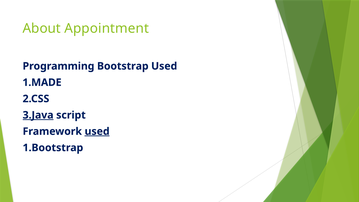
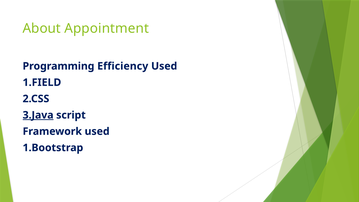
Bootstrap: Bootstrap -> Efficiency (123, 66)
1.MADE: 1.MADE -> 1.FIELD (42, 82)
used underline: present -> none (97, 131)
